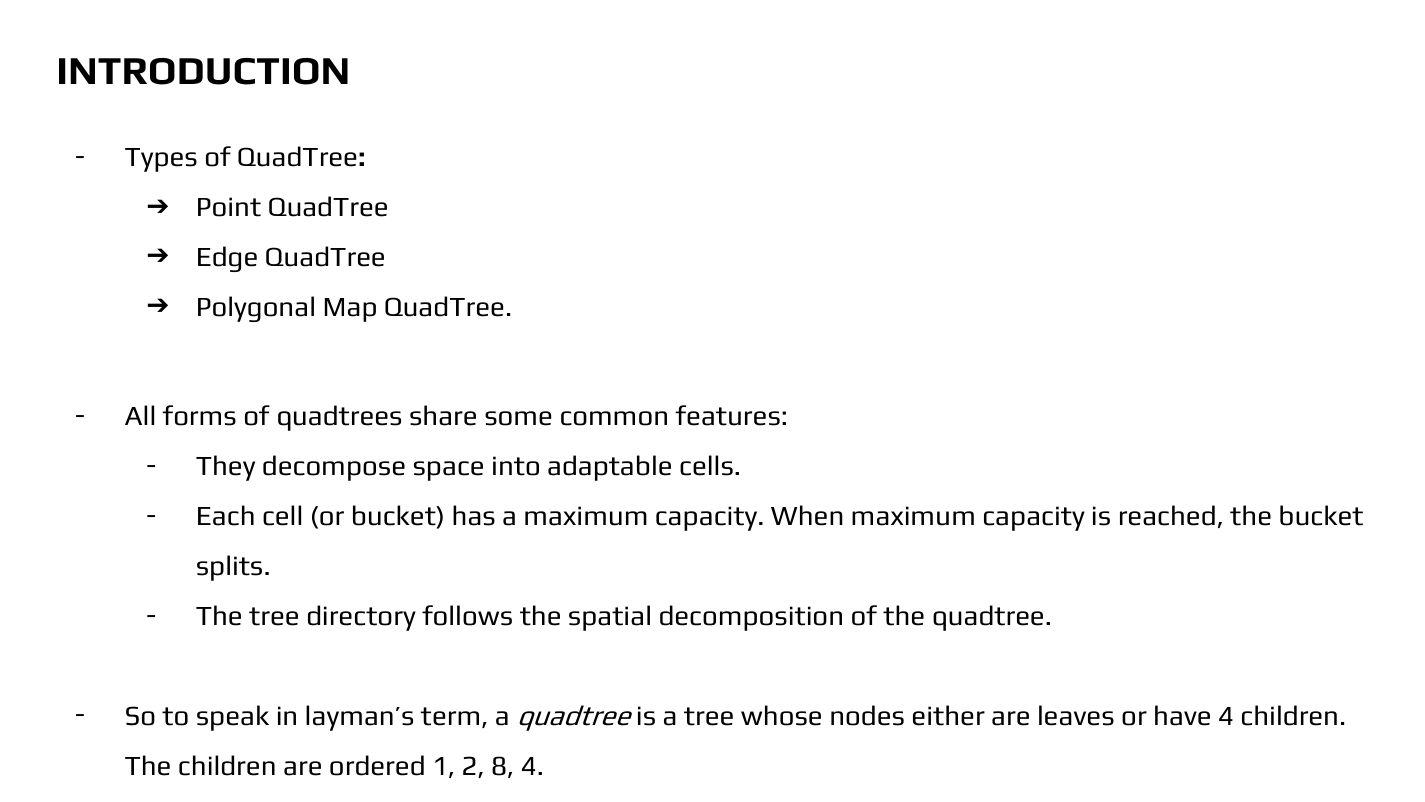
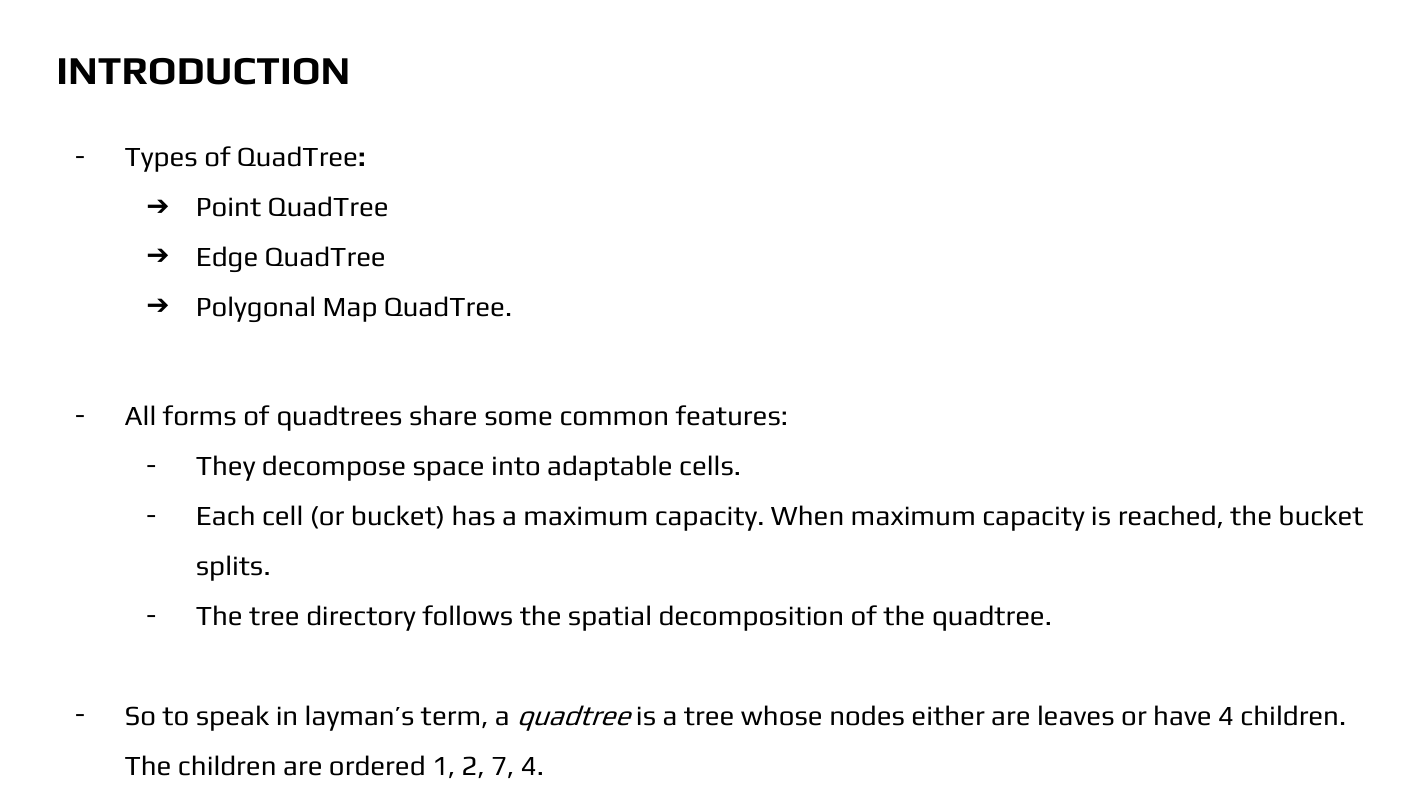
8: 8 -> 7 (503, 765)
